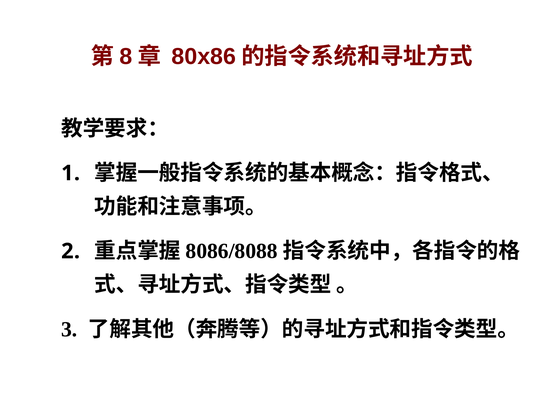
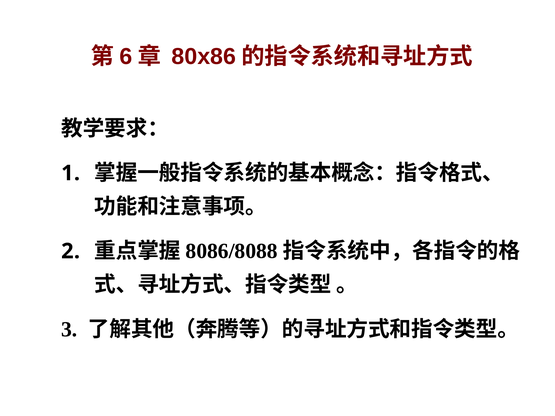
8: 8 -> 6 (126, 57)
